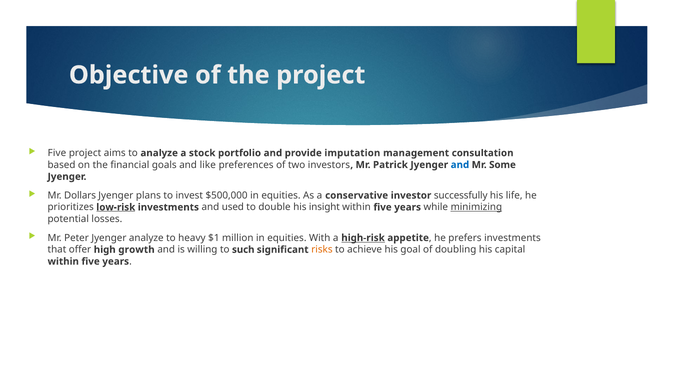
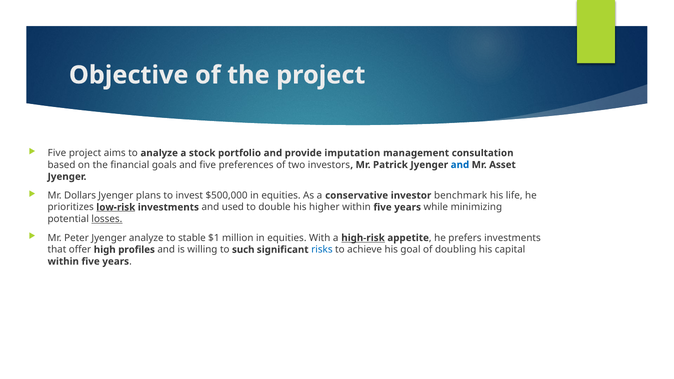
and like: like -> five (208, 165)
Some: Some -> Asset (502, 165)
successfully: successfully -> benchmark (461, 195)
insight: insight -> higher (324, 207)
minimizing underline: present -> none (476, 207)
losses underline: none -> present (107, 219)
heavy: heavy -> stable (192, 238)
growth: growth -> profiles (137, 250)
risks colour: orange -> blue (322, 250)
